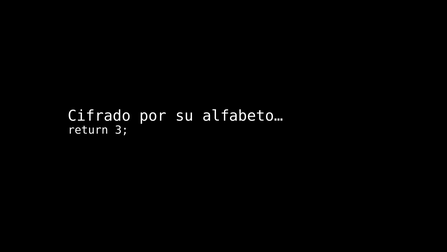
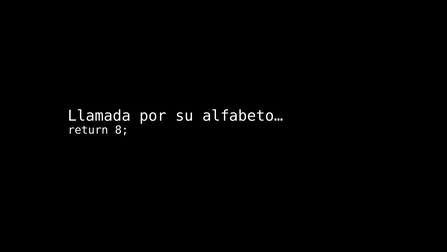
Cifrado: Cifrado -> Llamada (99, 116)
3: 3 -> 8 (122, 130)
